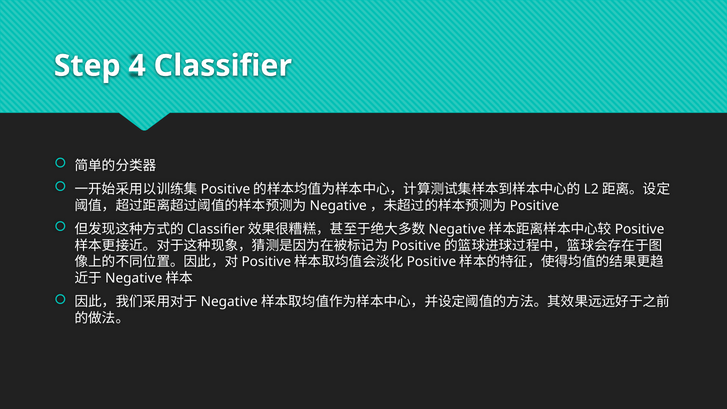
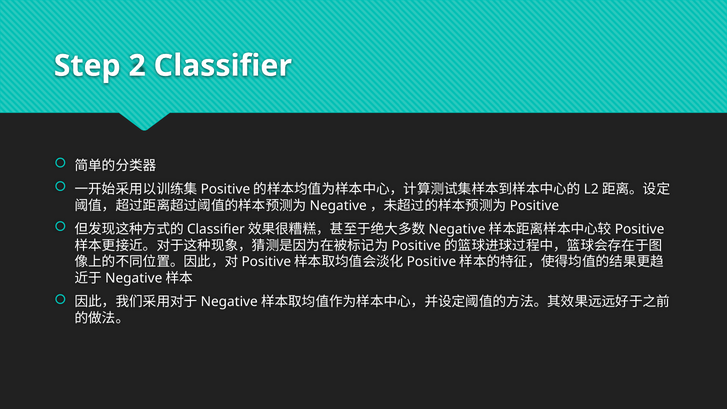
4: 4 -> 2 (137, 66)
